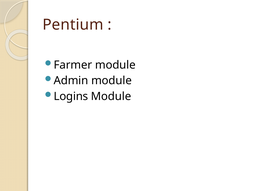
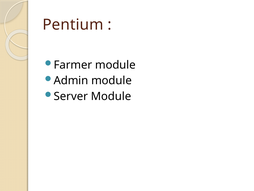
Logins: Logins -> Server (71, 96)
